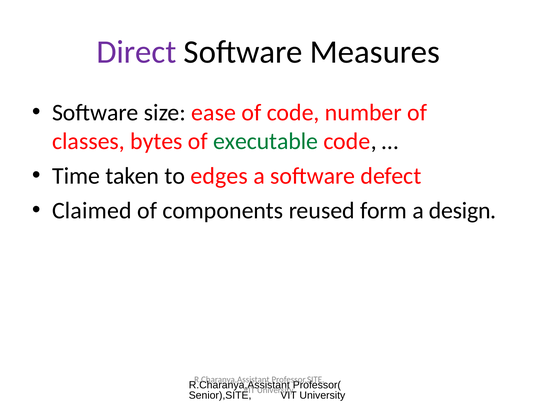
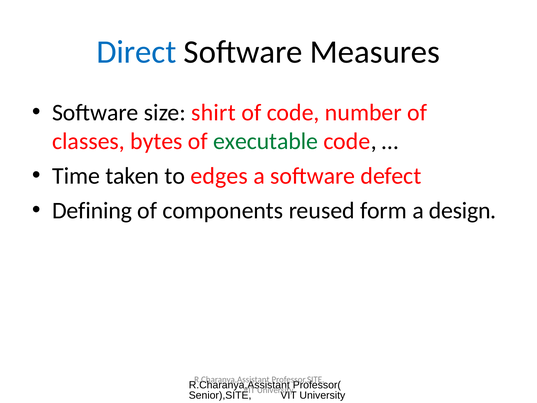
Direct colour: purple -> blue (136, 52)
ease: ease -> shirt (214, 113)
Claimed: Claimed -> Defining (92, 210)
